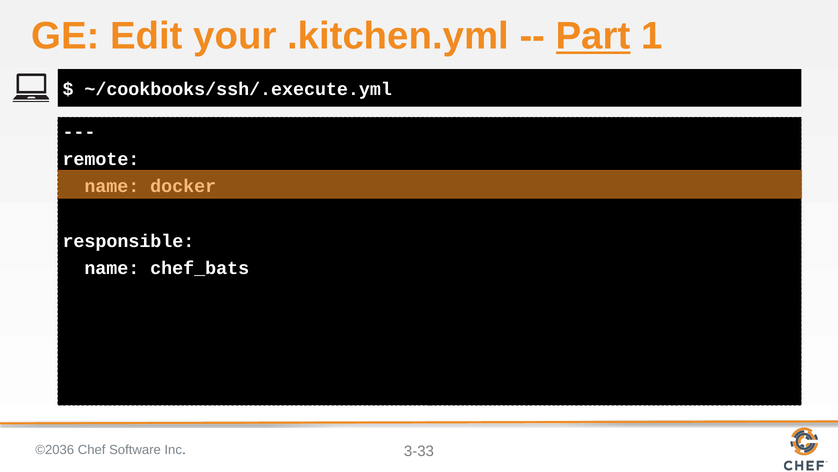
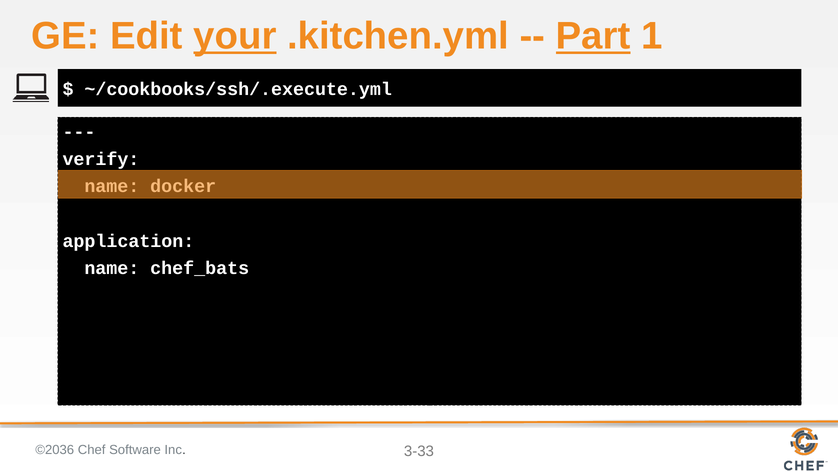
your underline: none -> present (235, 36)
remote: remote -> verify (101, 159)
responsible: responsible -> application (128, 241)
